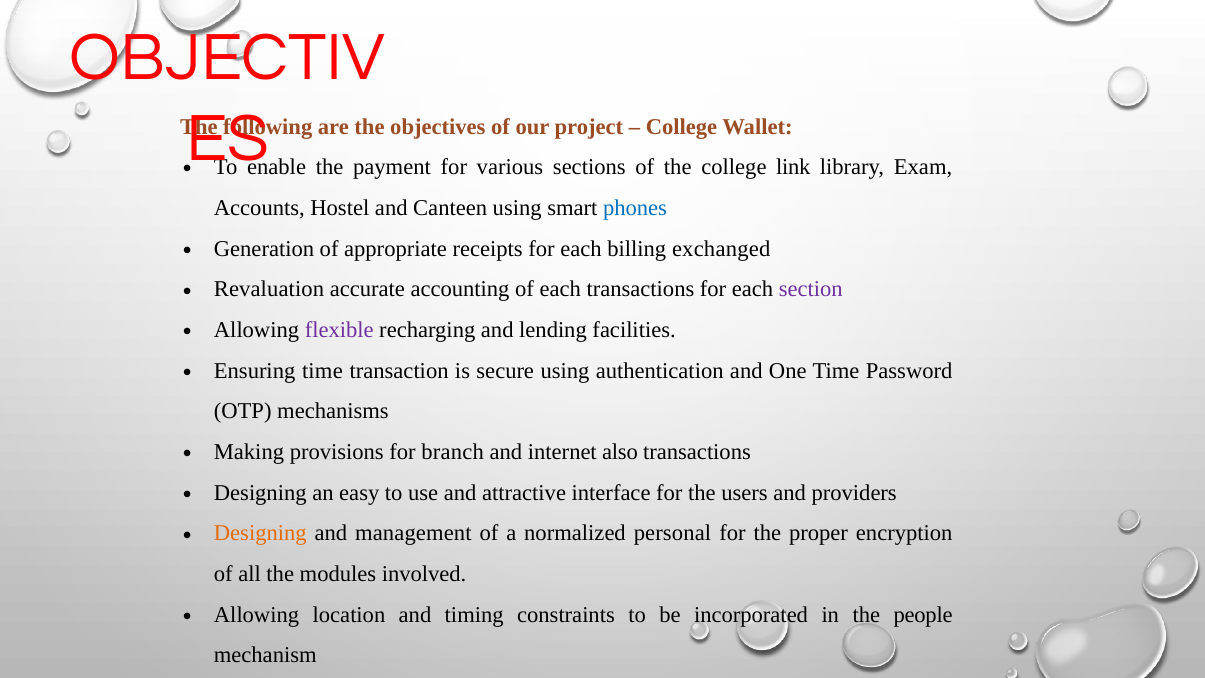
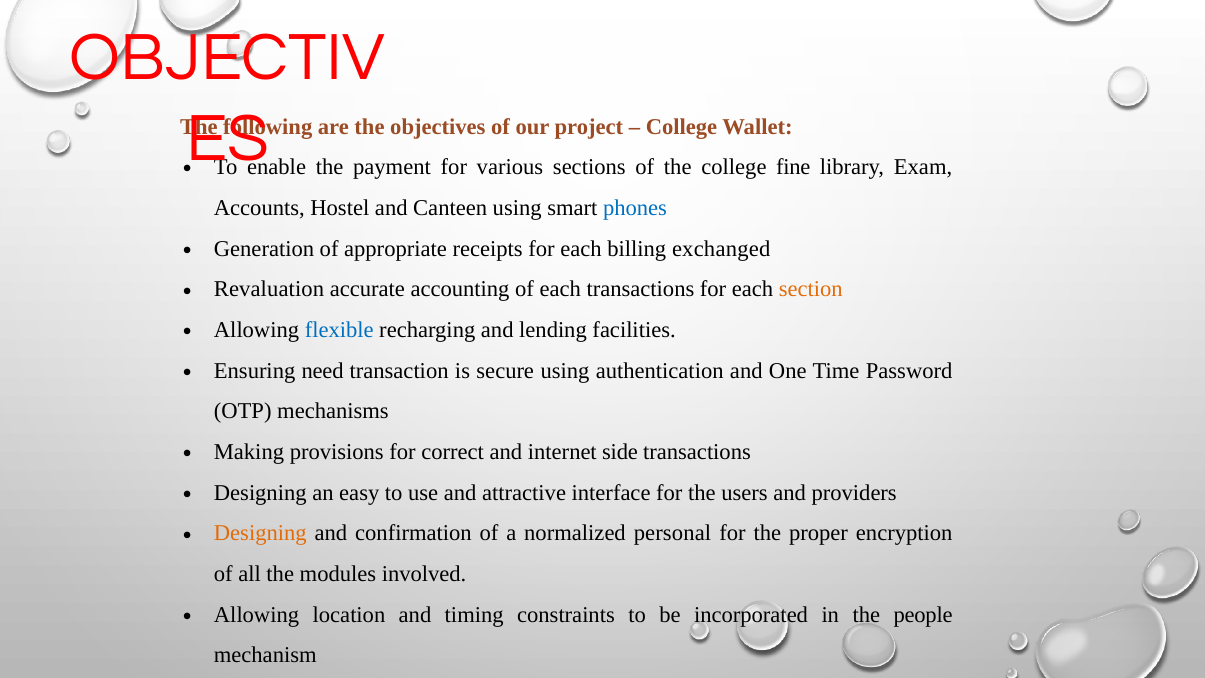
link: link -> fine (793, 167)
section colour: purple -> orange (811, 289)
flexible colour: purple -> blue (339, 330)
Ensuring time: time -> need (323, 371)
branch: branch -> correct (453, 452)
also: also -> side (620, 452)
management: management -> confirmation (413, 533)
